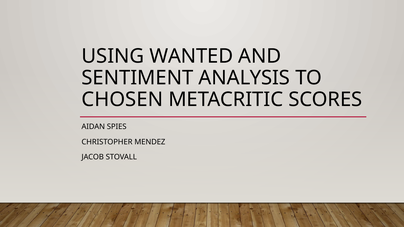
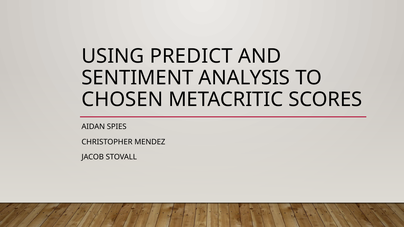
WANTED: WANTED -> PREDICT (191, 56)
